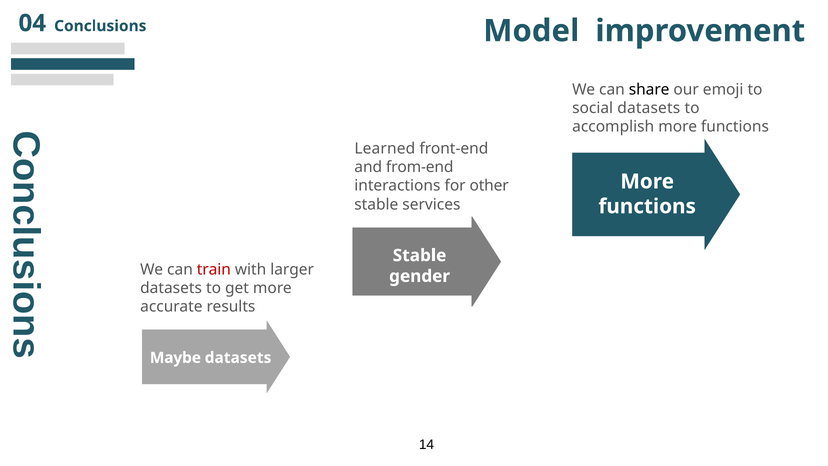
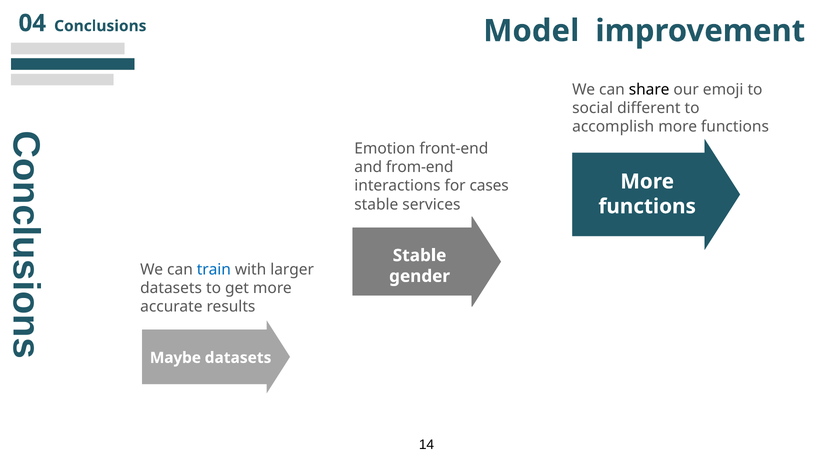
social datasets: datasets -> different (649, 108)
Learned: Learned -> Emotion (385, 148)
other: other -> cases (489, 186)
train colour: red -> blue (214, 269)
